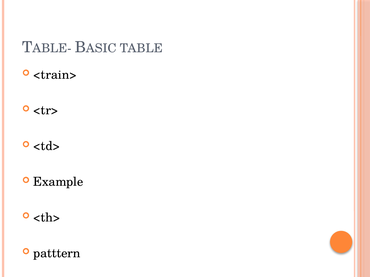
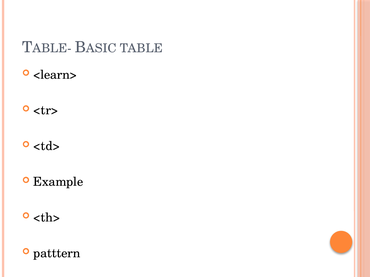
<train>: <train> -> <learn> (55, 75)
